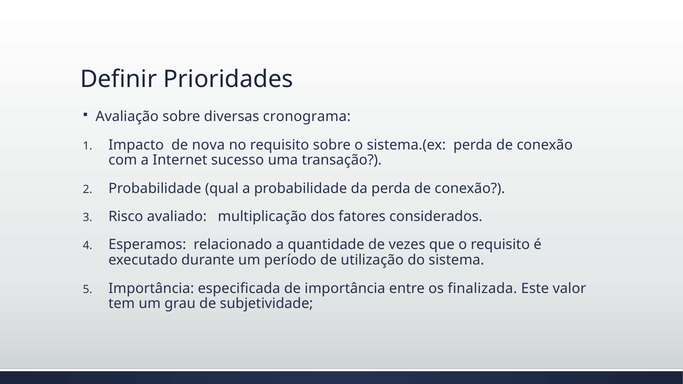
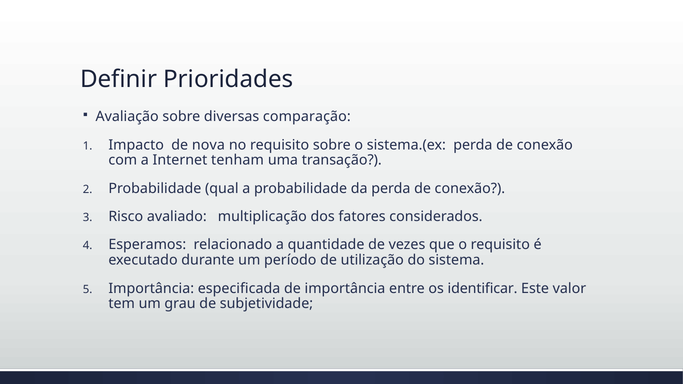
cronograma: cronograma -> comparação (307, 117)
sucesso: sucesso -> tenham (238, 160)
finalizada: finalizada -> identificar (483, 288)
